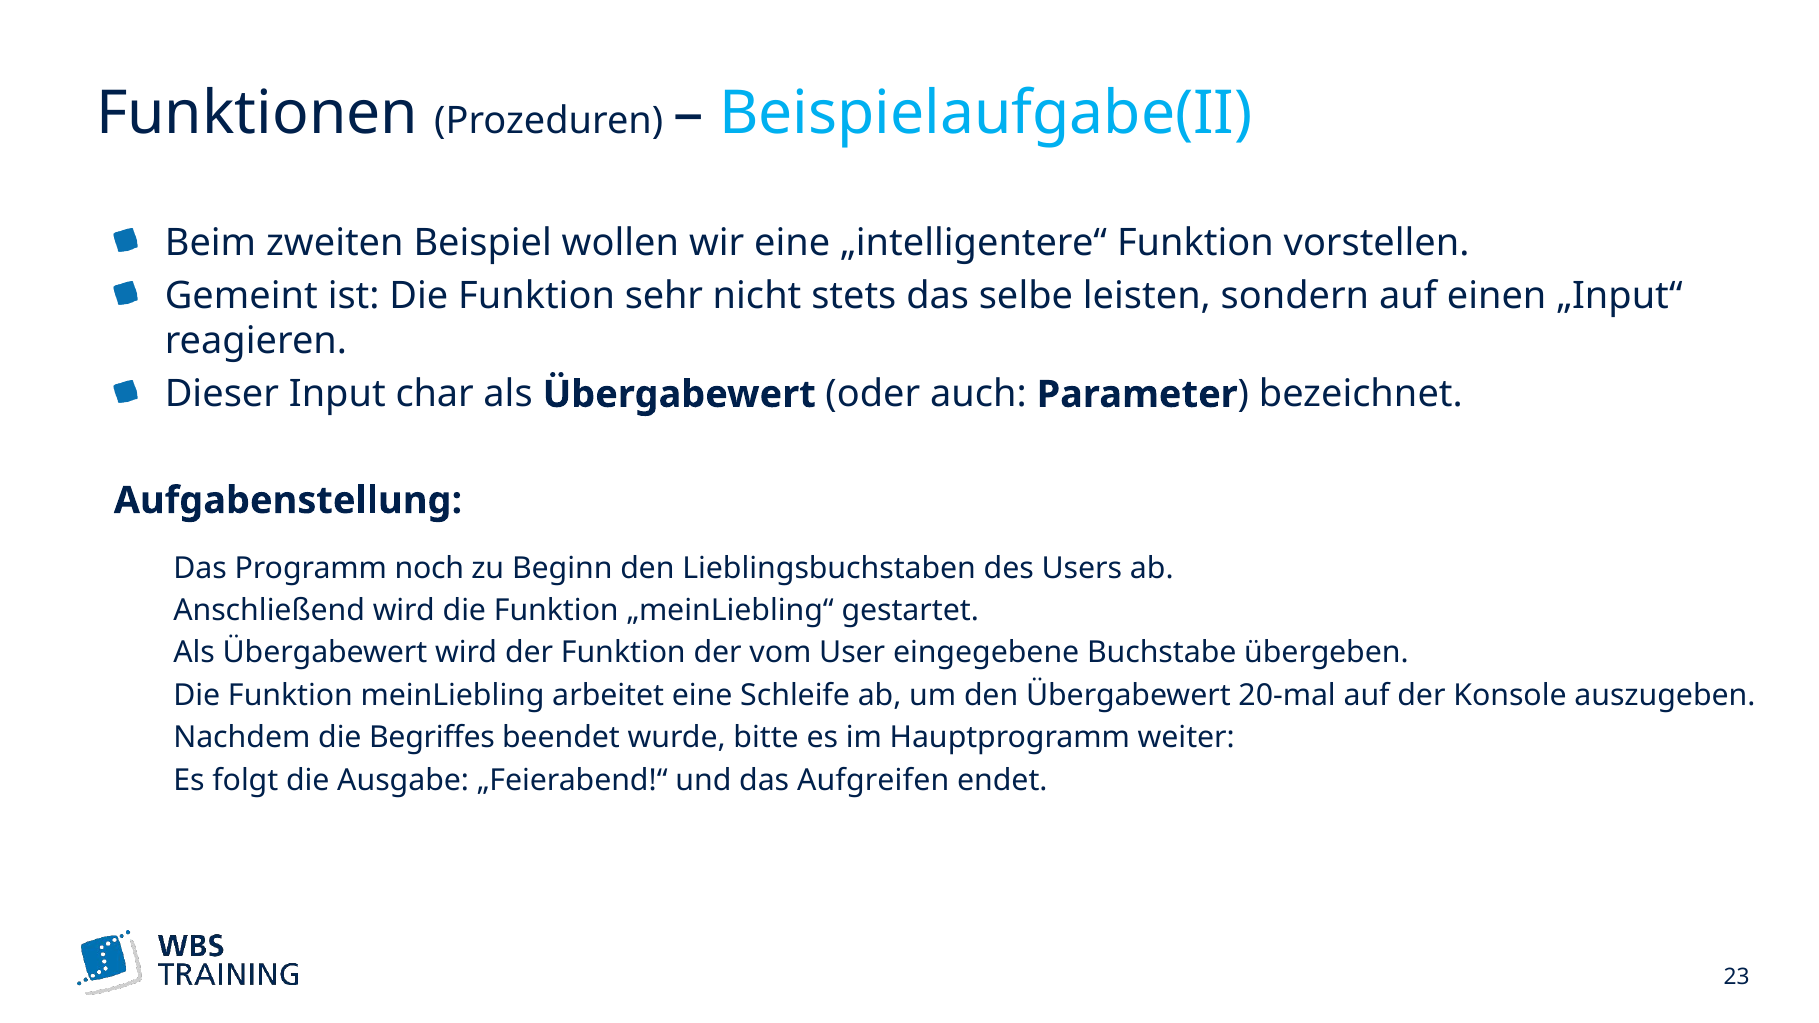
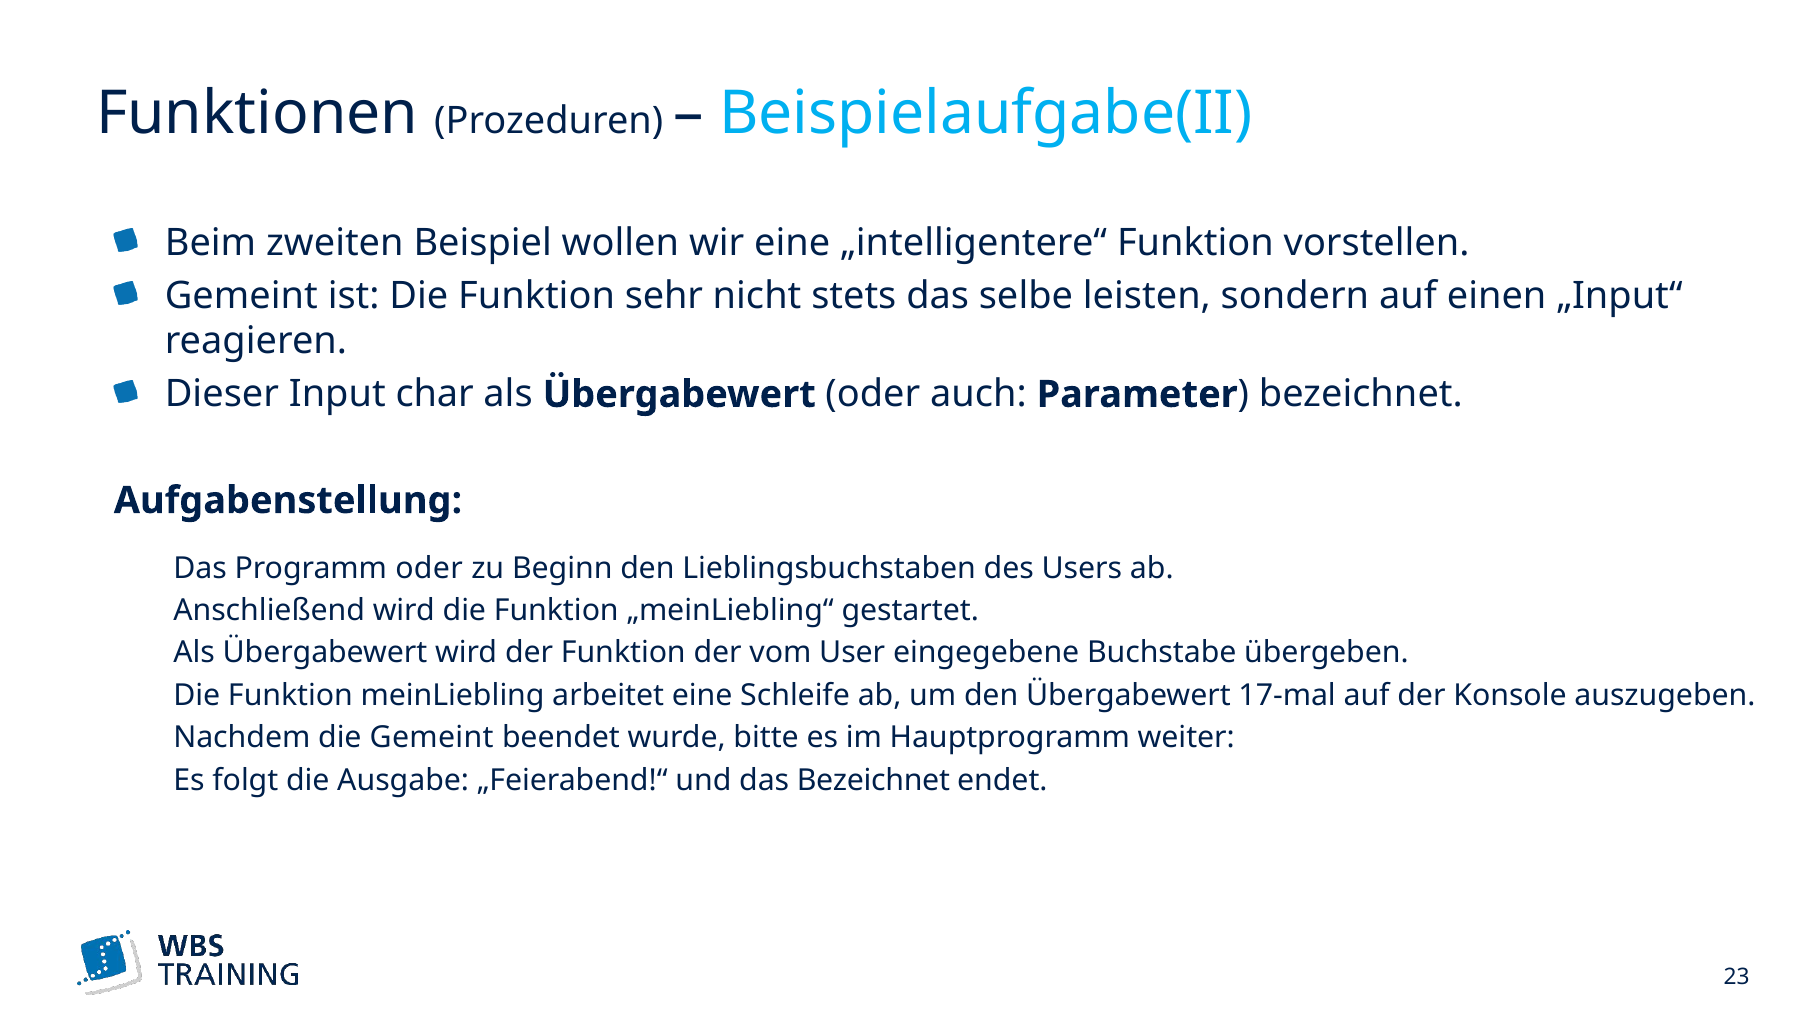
Programm noch: noch -> oder (429, 568)
20-mal: 20-mal -> 17-mal (1287, 696)
die Begriffes: Begriffes -> Gemeint (432, 738)
das Aufgreifen: Aufgreifen -> Bezeichnet (873, 780)
